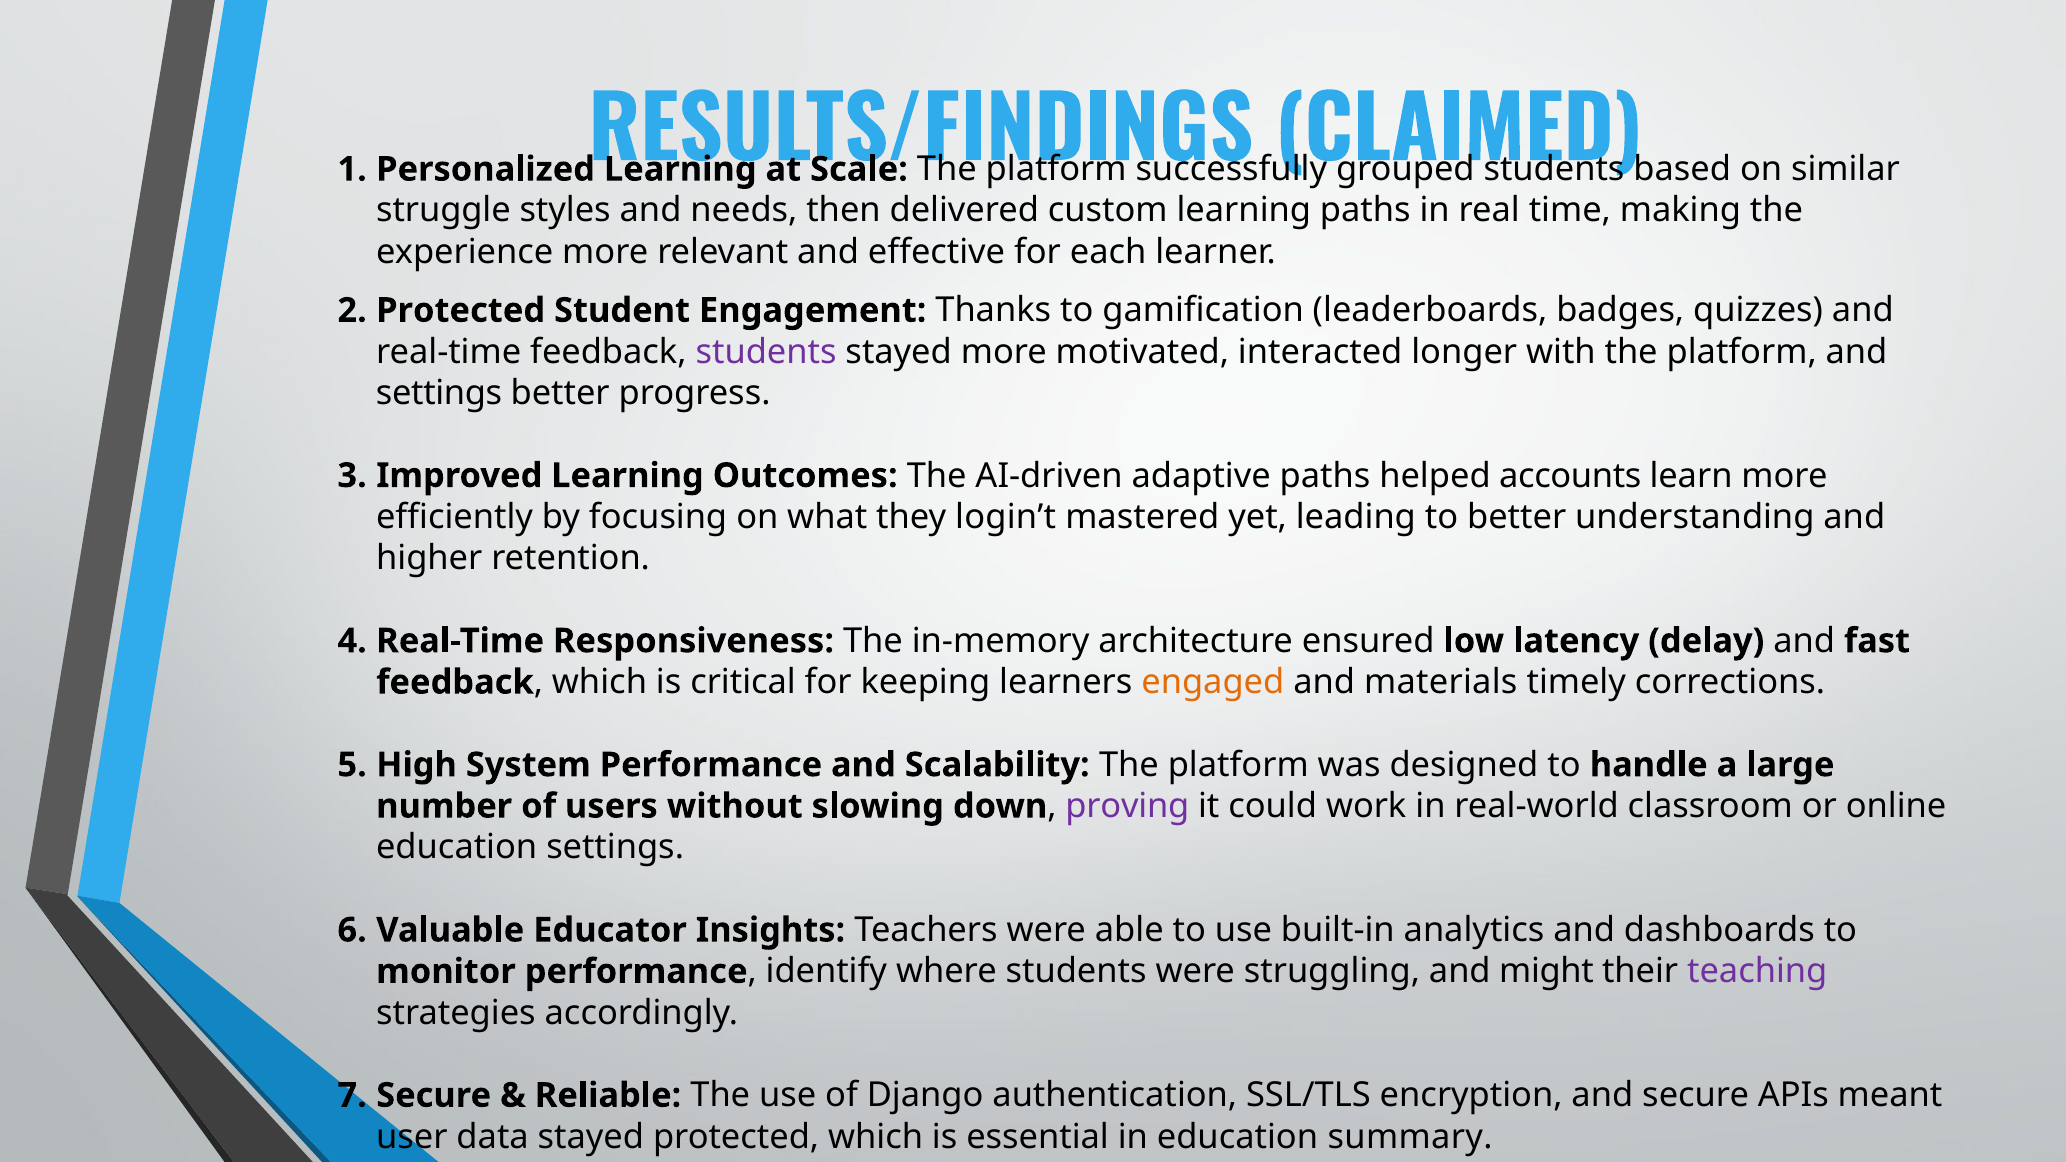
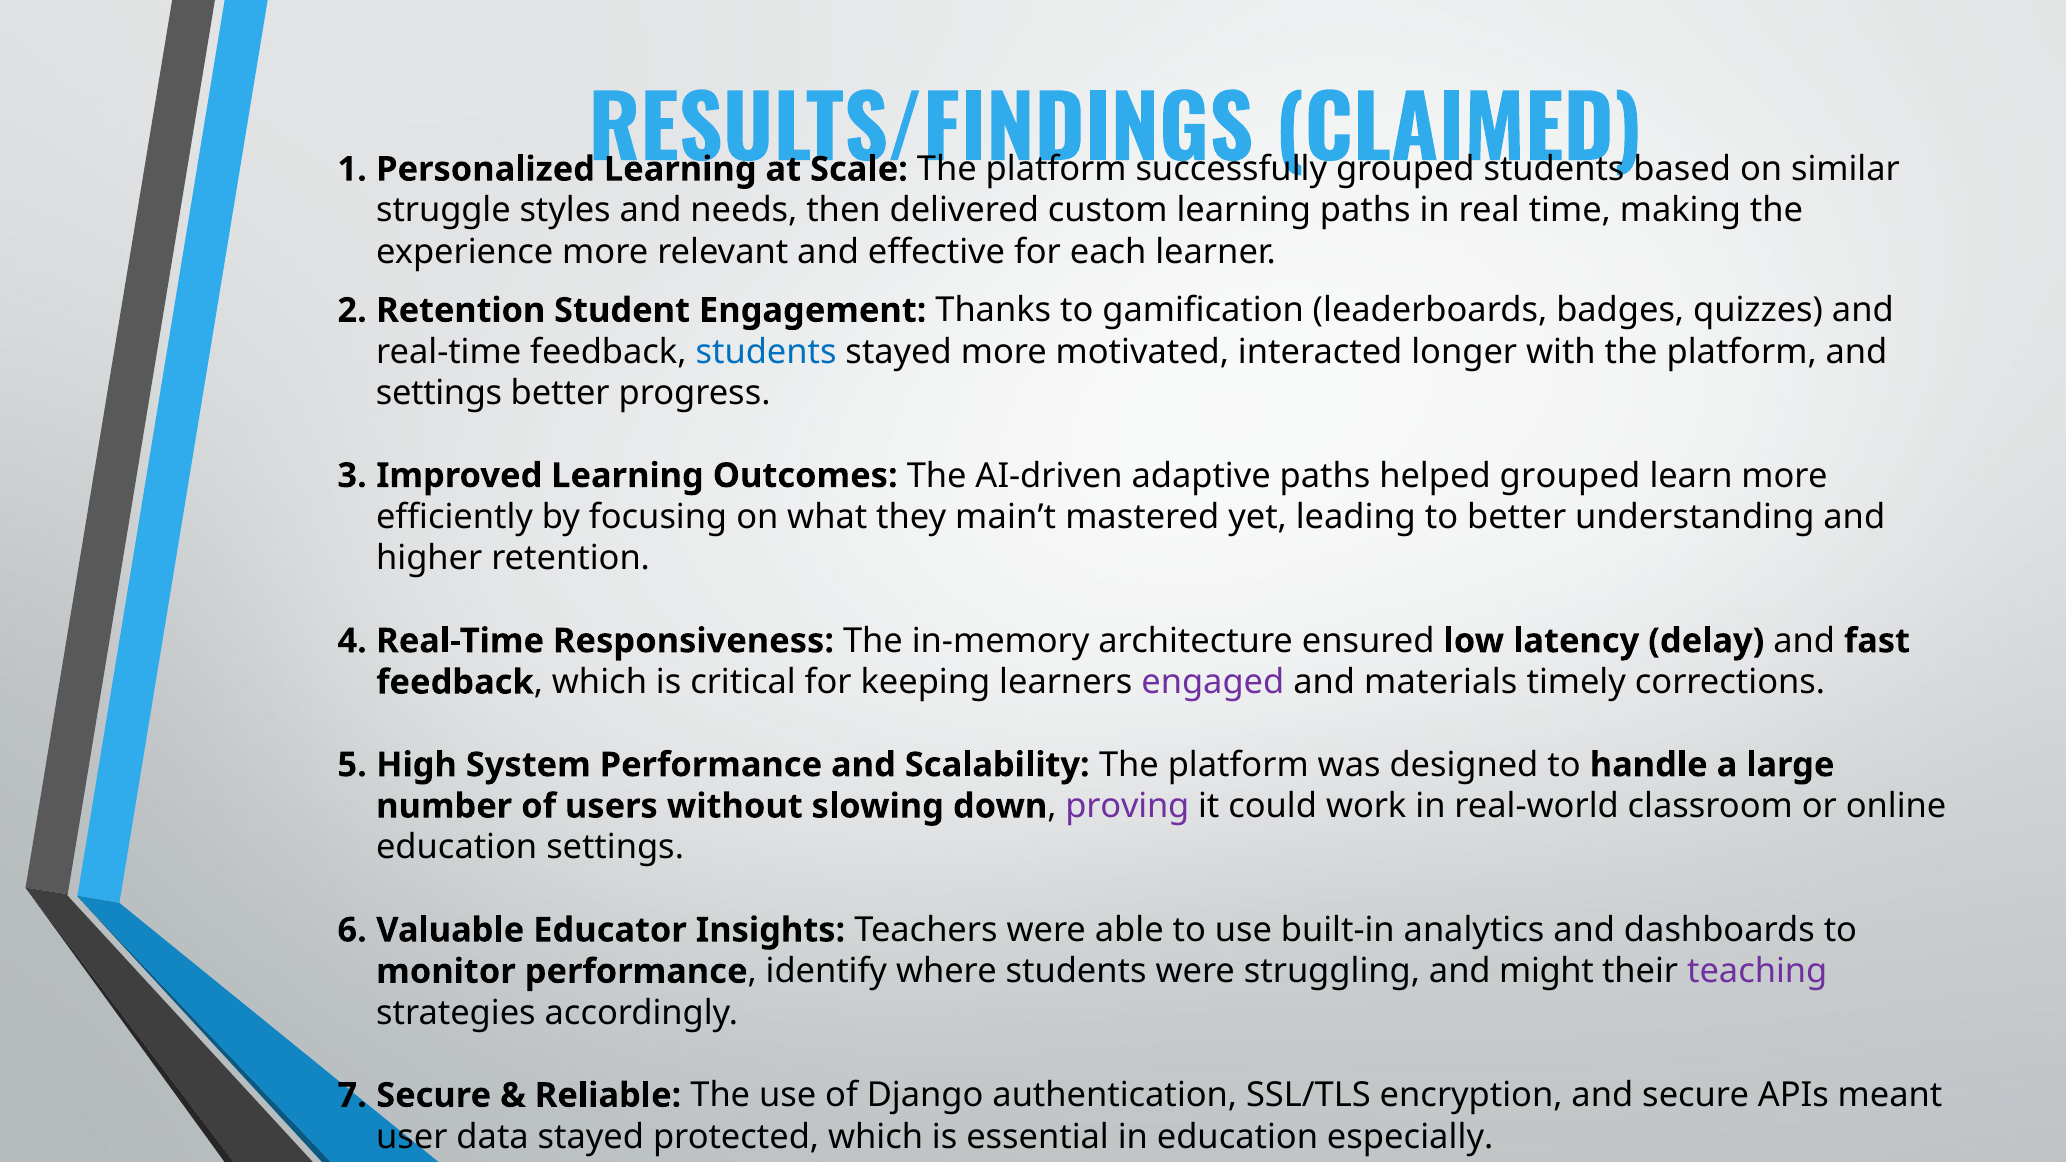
Protected: Protected -> Retention (461, 310)
students colour: purple -> blue (766, 352)
helped accounts: accounts -> grouped (1570, 476)
login’t: login’t -> main’t (1006, 517)
engaged colour: orange -> purple (1213, 682)
education summary: summary -> especially (1410, 1137)
